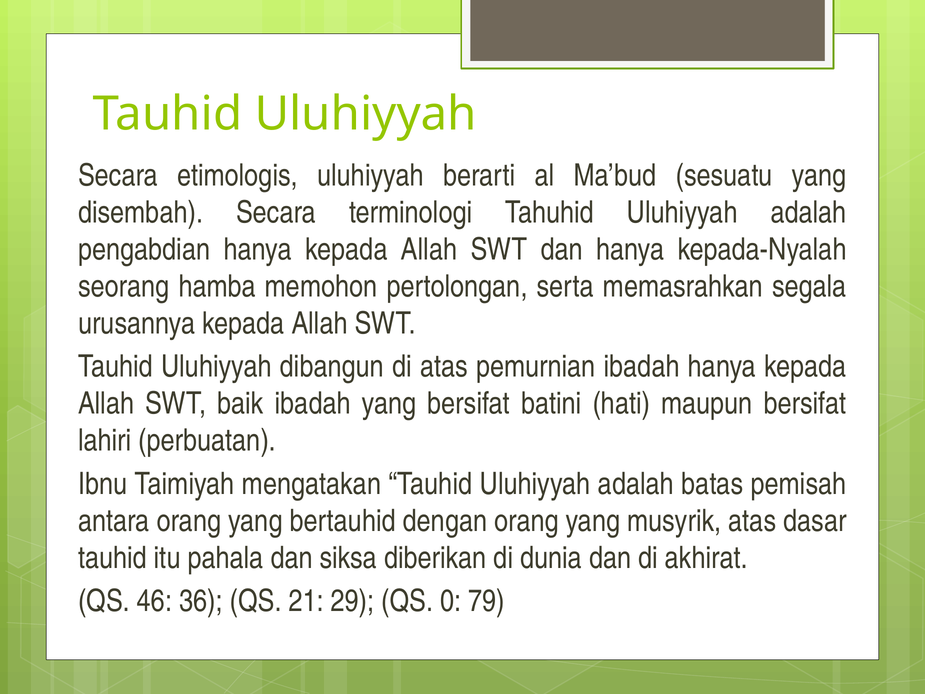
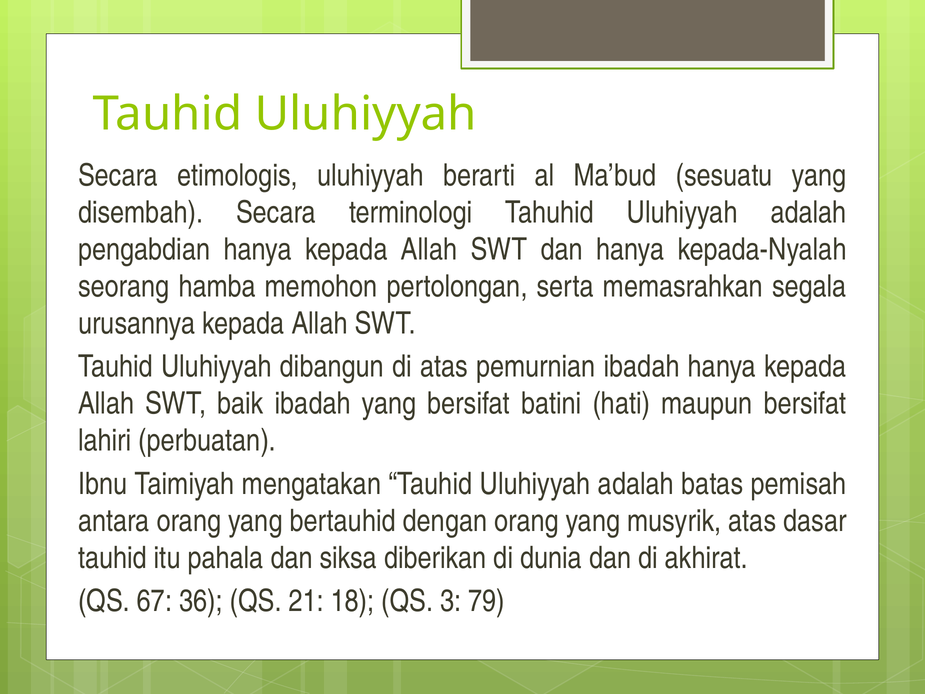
46: 46 -> 67 (155, 601)
29: 29 -> 18 (353, 601)
0: 0 -> 3 (451, 601)
